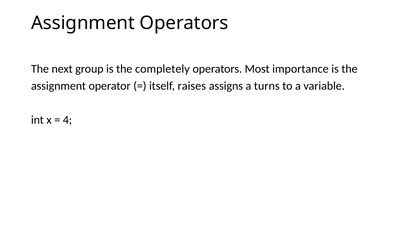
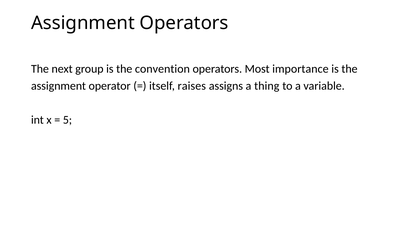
completely: completely -> convention (162, 69)
turns: turns -> thing (267, 86)
4: 4 -> 5 (67, 120)
